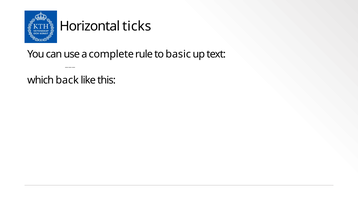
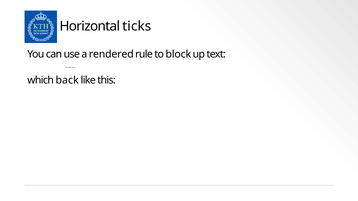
complete: complete -> rendered (111, 54)
basic: basic -> block (178, 54)
